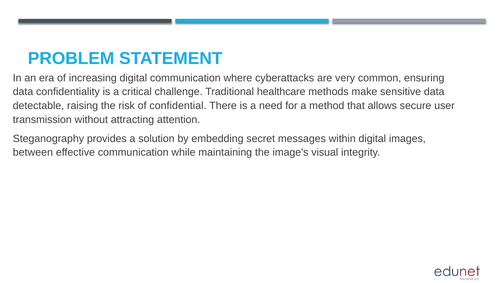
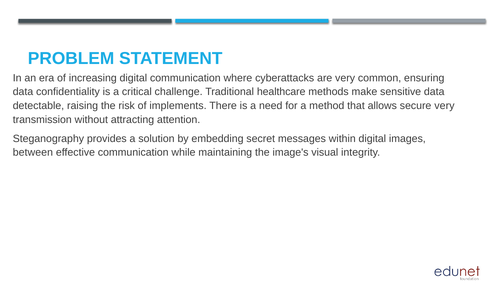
confidential: confidential -> implements (178, 106)
secure user: user -> very (444, 106)
